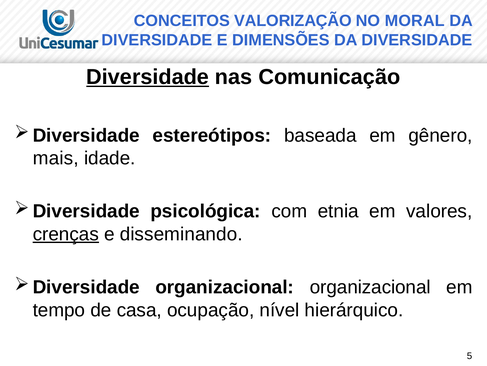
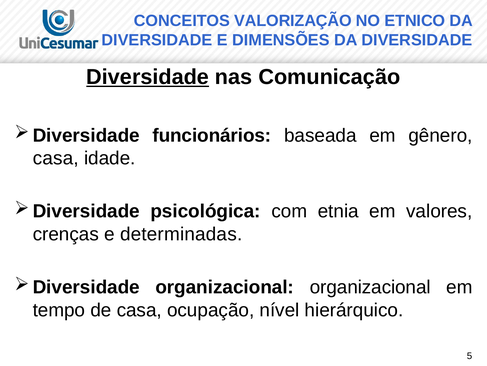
MORAL: MORAL -> ETNICO (415, 21)
estereótipos: estereótipos -> funcionários (212, 135)
mais: mais -> casa (56, 158)
crenças underline: present -> none (66, 234)
disseminando: disseminando -> determinadas (181, 234)
